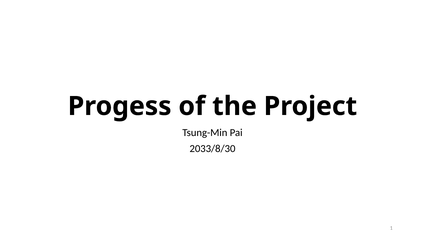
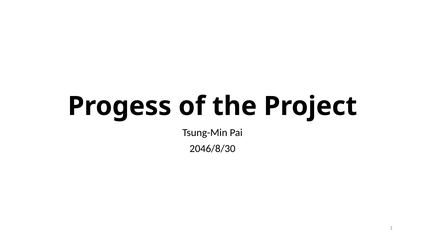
2033/8/30: 2033/8/30 -> 2046/8/30 (212, 149)
